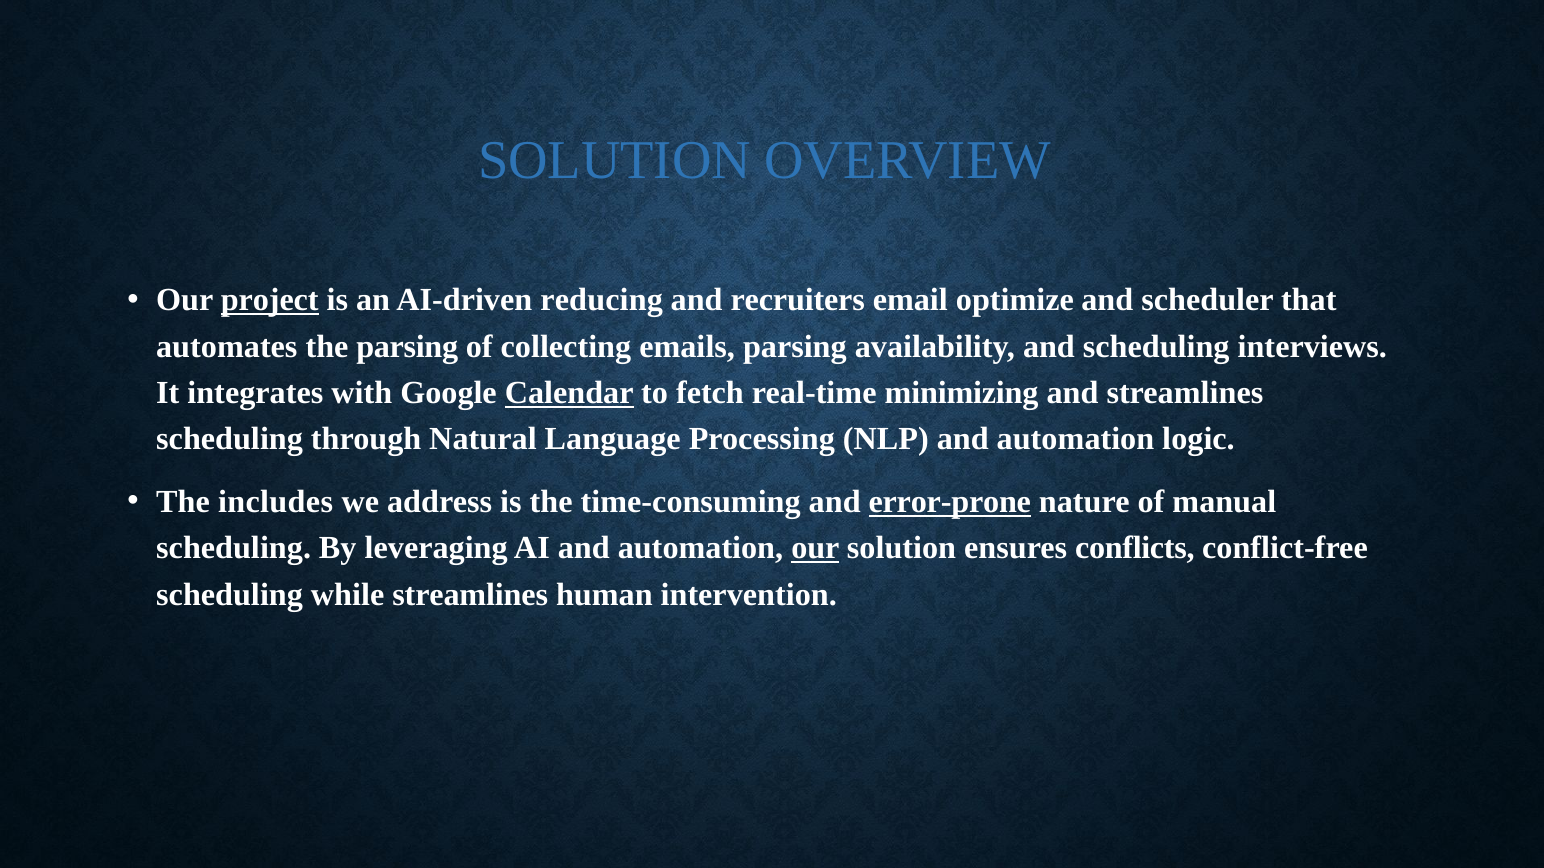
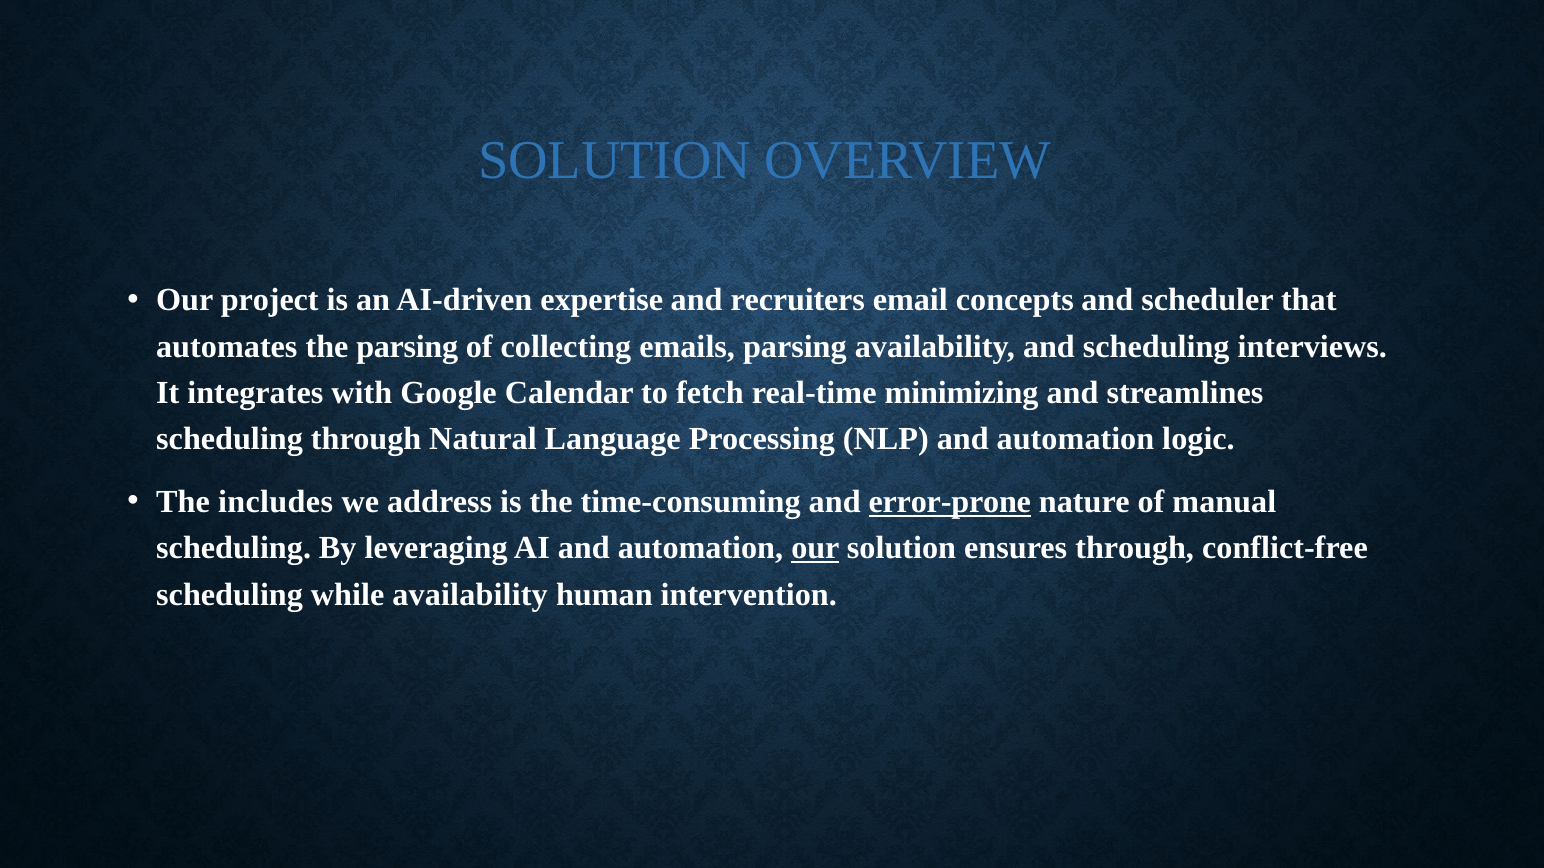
project underline: present -> none (270, 301)
reducing: reducing -> expertise (602, 301)
optimize: optimize -> concepts (1015, 301)
Calendar underline: present -> none (569, 393)
ensures conflicts: conflicts -> through (1135, 548)
while streamlines: streamlines -> availability (470, 595)
